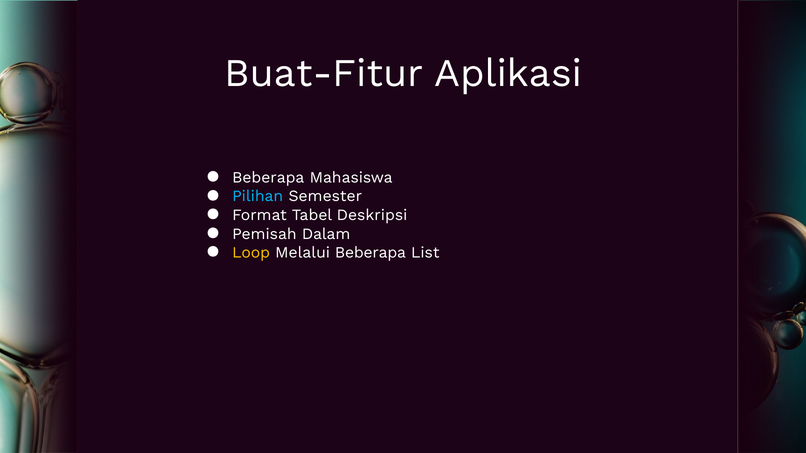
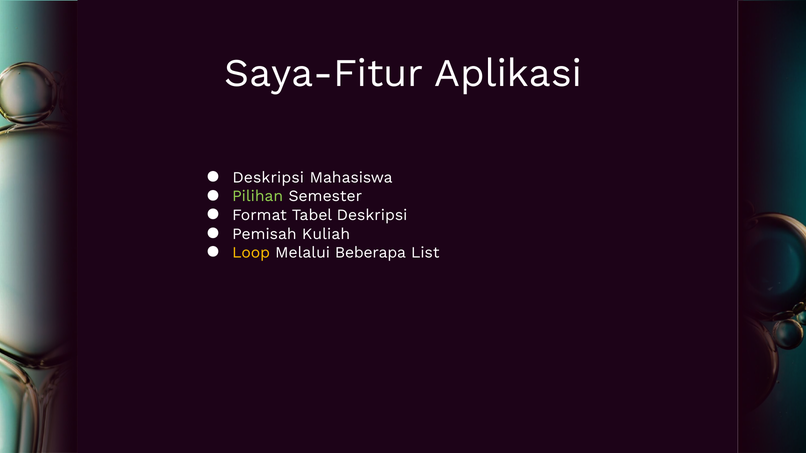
Buat-Fitur: Buat-Fitur -> Saya-Fitur (324, 74)
Beberapa: Beberapa -> Deskripsi (268, 178)
Pilihan colour: light blue -> light green (258, 196)
Dalam: Dalam -> Kuliah (326, 234)
